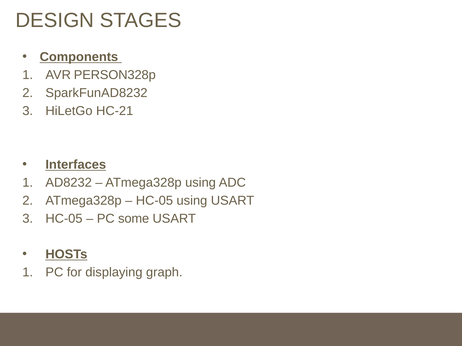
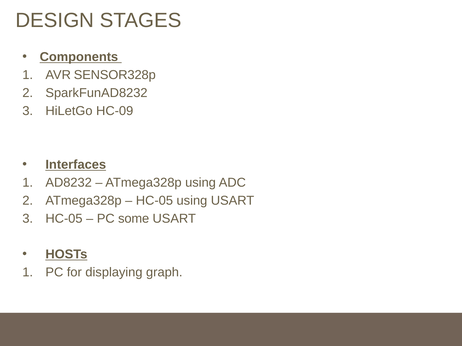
PERSON328p: PERSON328p -> SENSOR328p (115, 75)
HC-21: HC-21 -> HC-09 (115, 111)
